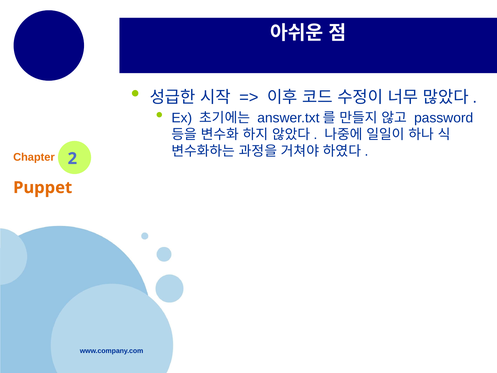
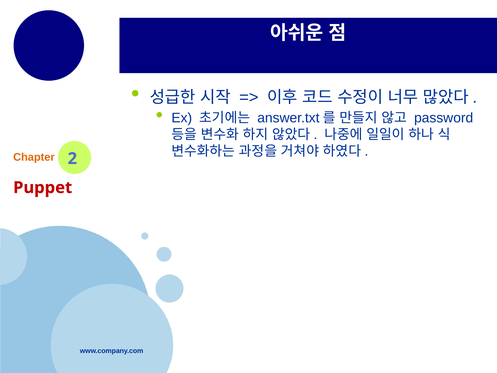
Puppet colour: orange -> red (43, 187)
